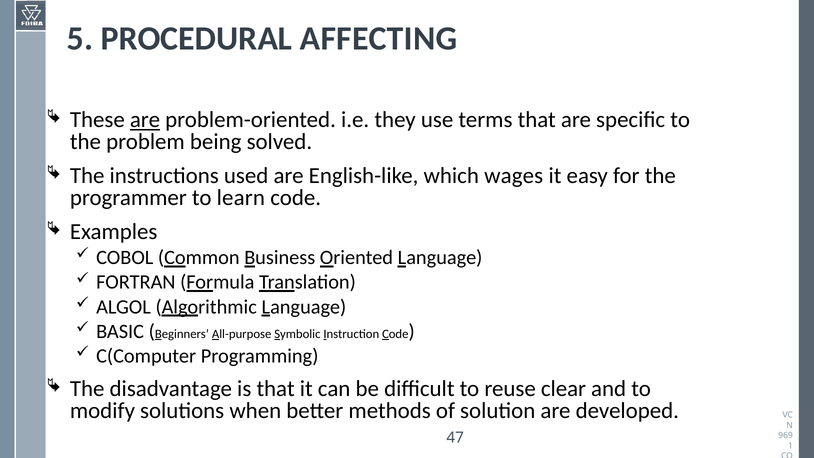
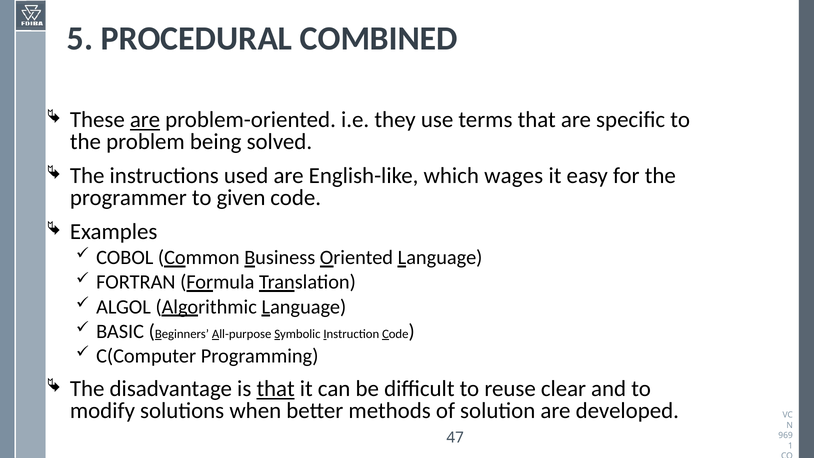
AFFECTING: AFFECTING -> COMBINED (379, 39)
learn: learn -> given (241, 198)
that underline: none -> present (276, 389)
